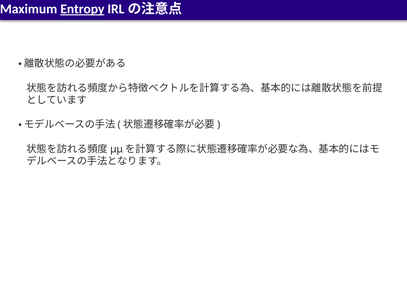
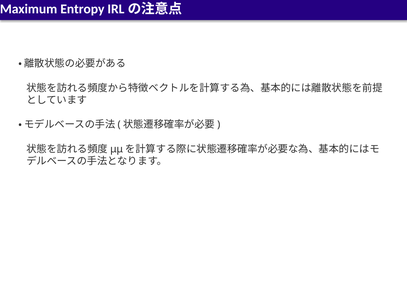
Entropy underline: present -> none (82, 9)
